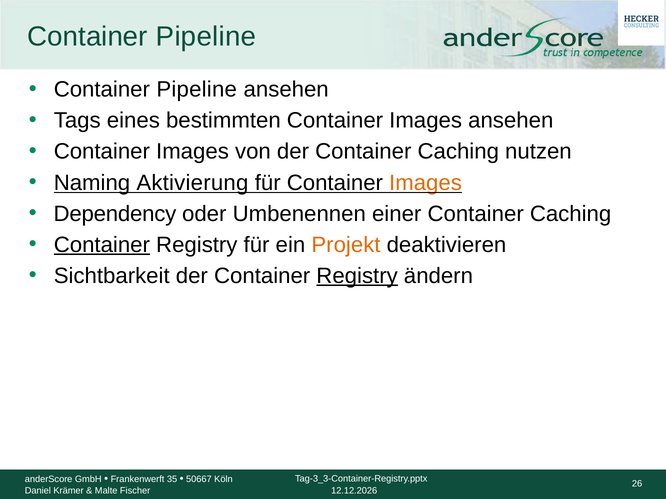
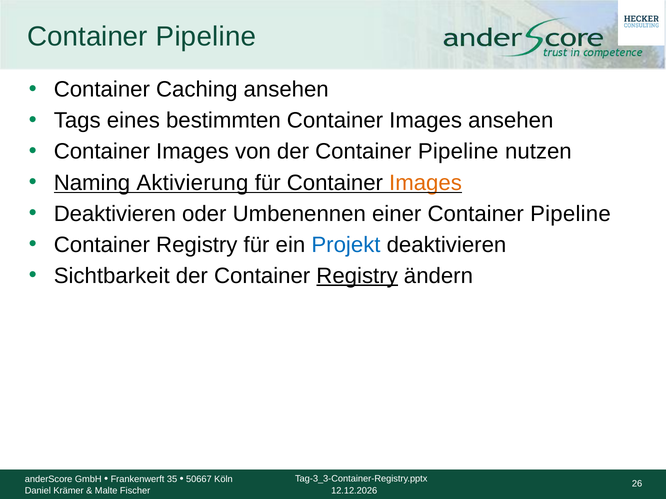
Pipeline: Pipeline -> Caching (197, 90)
der Container Caching: Caching -> Pipeline (458, 152)
Dependency: Dependency -> Deaktivieren (115, 214)
einer Container Caching: Caching -> Pipeline (570, 214)
Container underline: present -> none (102, 245)
Projekt colour: orange -> blue (346, 245)
